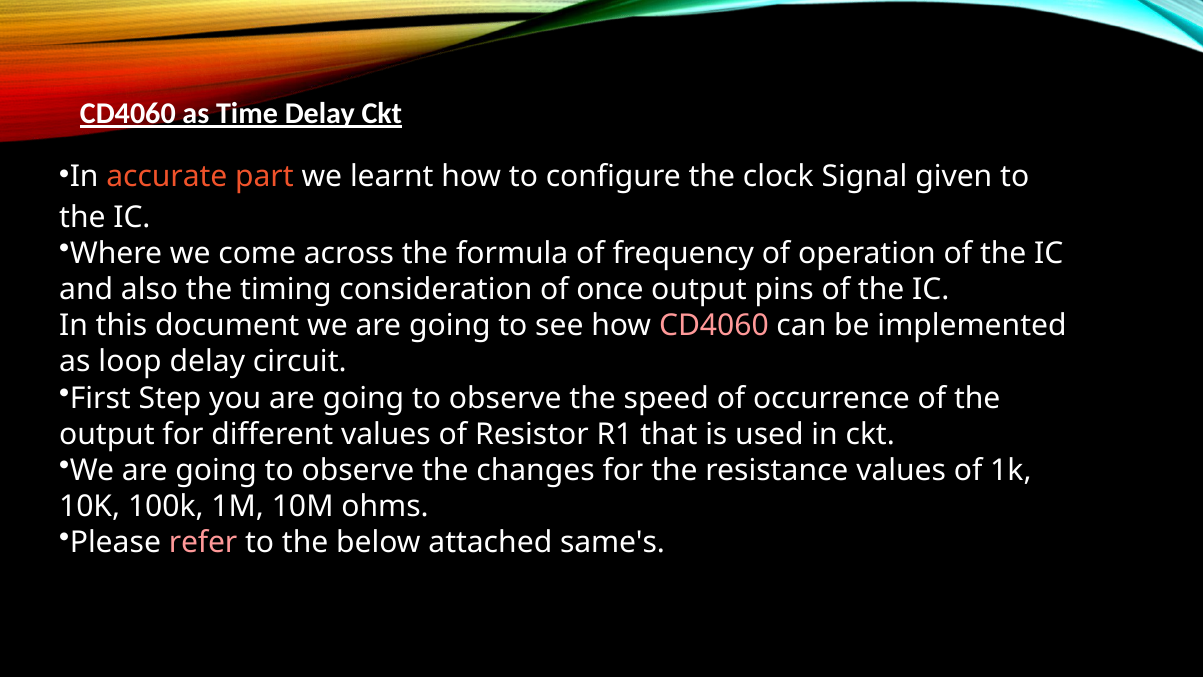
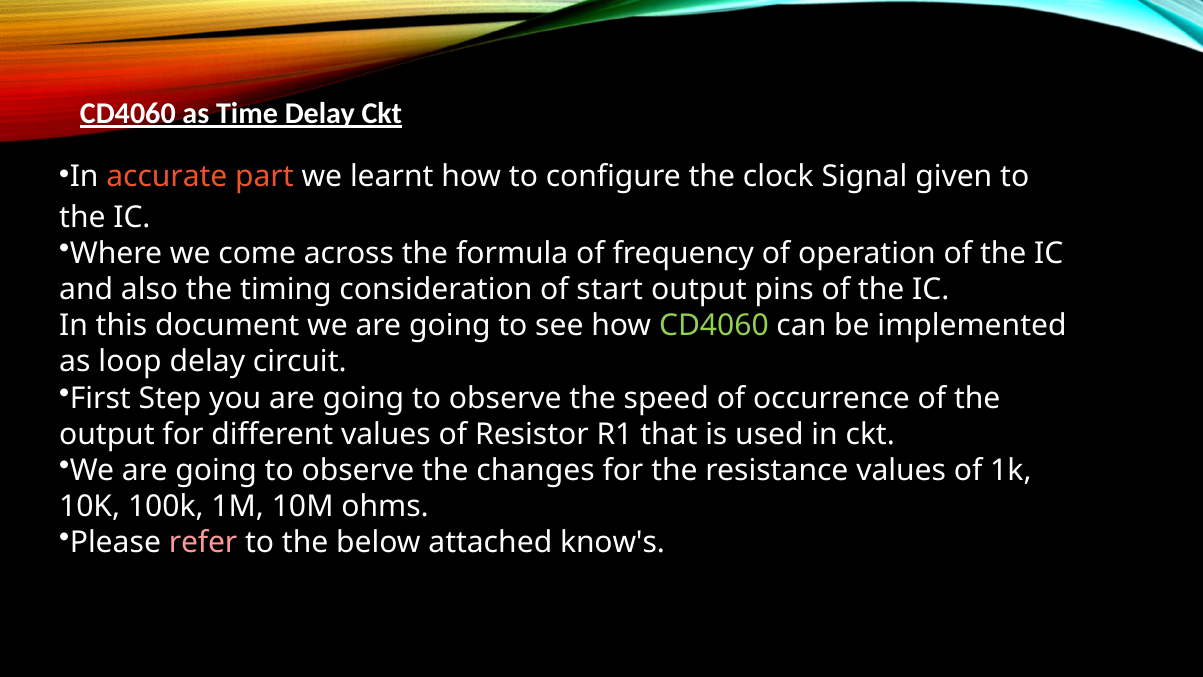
once: once -> start (610, 290)
CD4060 colour: pink -> light green (714, 326)
same's: same's -> know's (613, 542)
